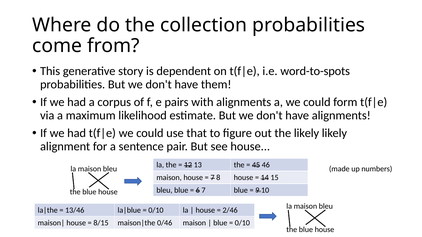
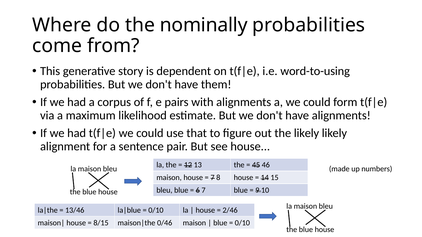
collection: collection -> nominally (204, 25)
word-to-spots: word-to-spots -> word-to-using (315, 71)
